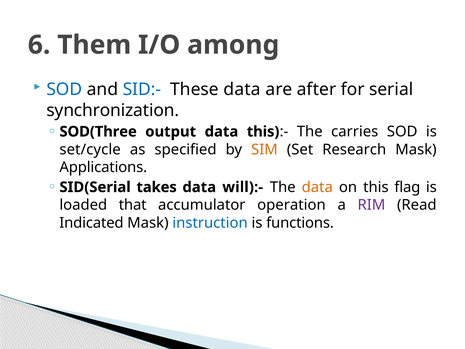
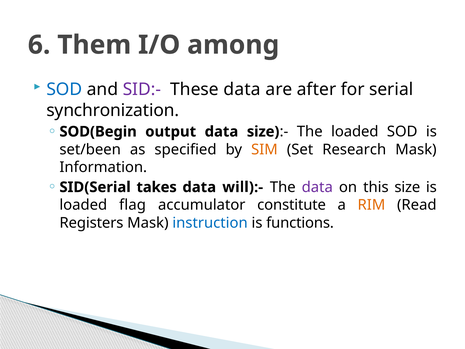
SID:- colour: blue -> purple (142, 89)
SOD(Three: SOD(Three -> SOD(Begin (98, 132)
data this: this -> size (263, 132)
The carries: carries -> loaded (355, 132)
set/cycle: set/cycle -> set/been (90, 149)
Applications: Applications -> Information (103, 167)
data colour: orange -> purple (317, 187)
this flag: flag -> size (407, 187)
that: that -> flag (133, 205)
operation: operation -> constitute (292, 205)
RIM colour: purple -> orange (371, 205)
Indicated: Indicated -> Registers (91, 223)
